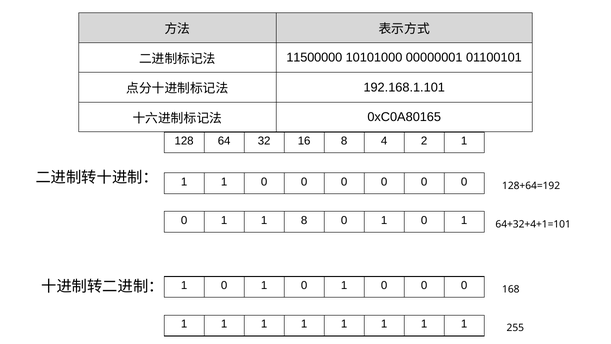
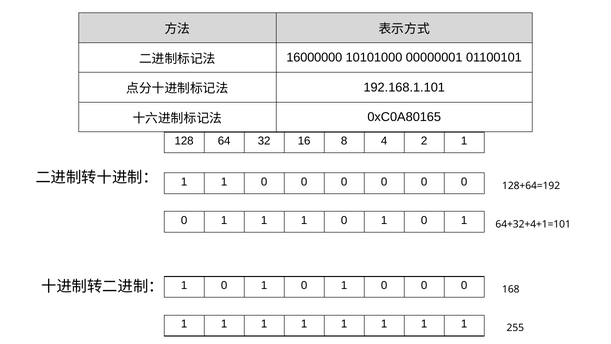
11500000: 11500000 -> 16000000 (314, 58)
0 1 1 8: 8 -> 1 (304, 220)
